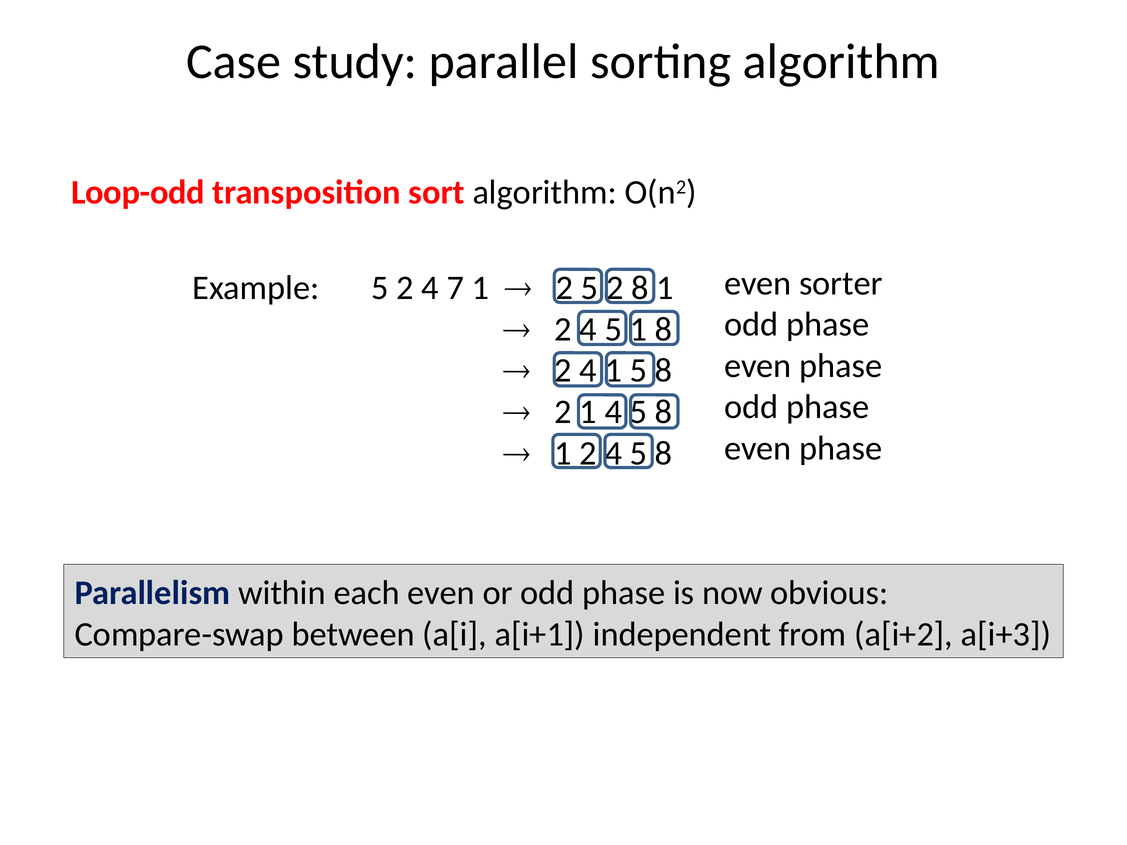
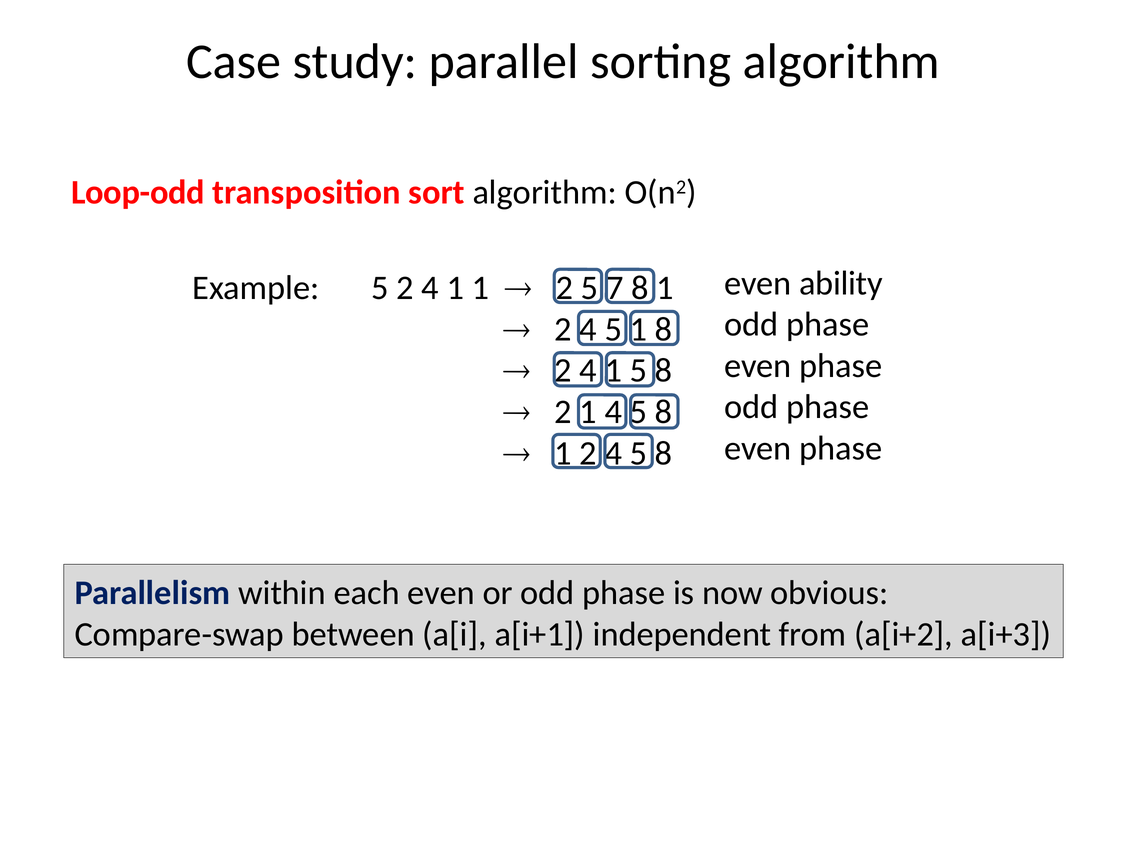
sorter: sorter -> ability (841, 283)
5 2 4 7: 7 -> 1 (455, 288)
2 5 2: 2 -> 7 (615, 288)
